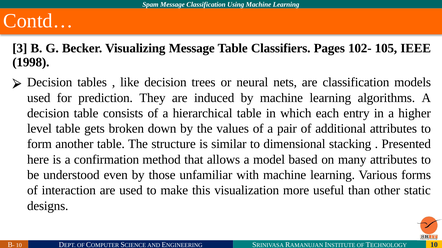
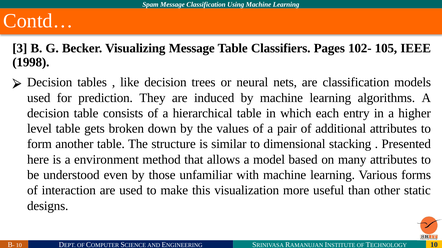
confirmation: confirmation -> environment (106, 160)
